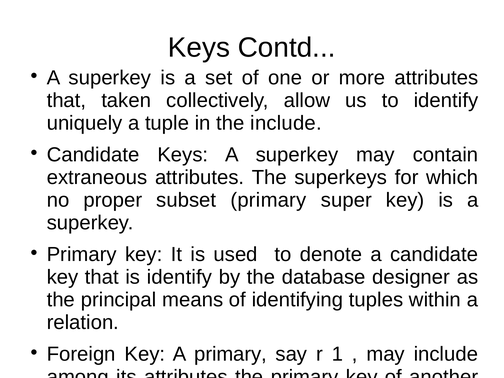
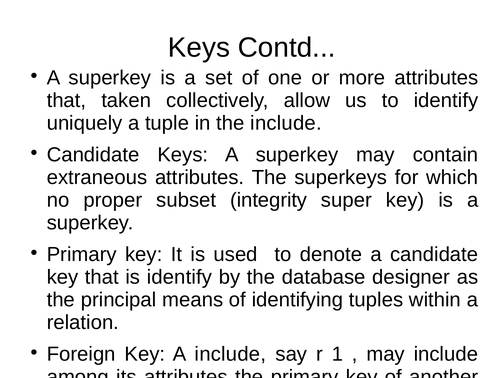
subset primary: primary -> integrity (269, 200)
A primary: primary -> include (230, 354)
